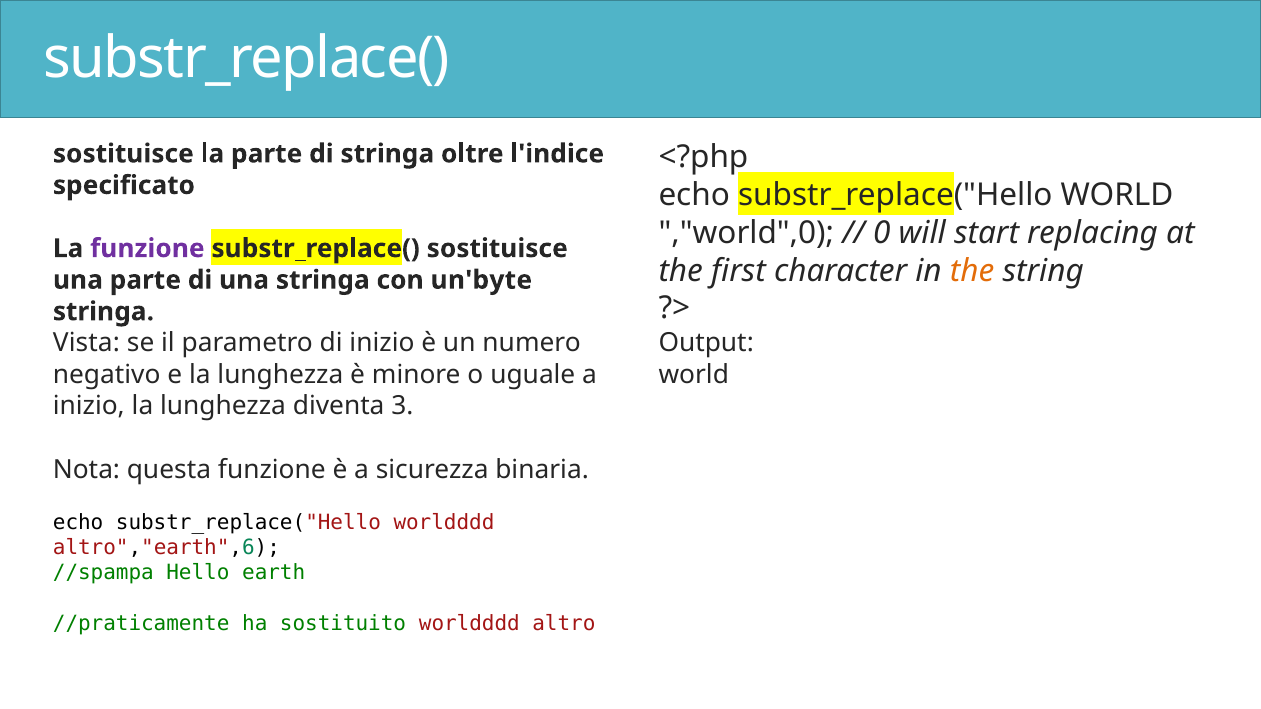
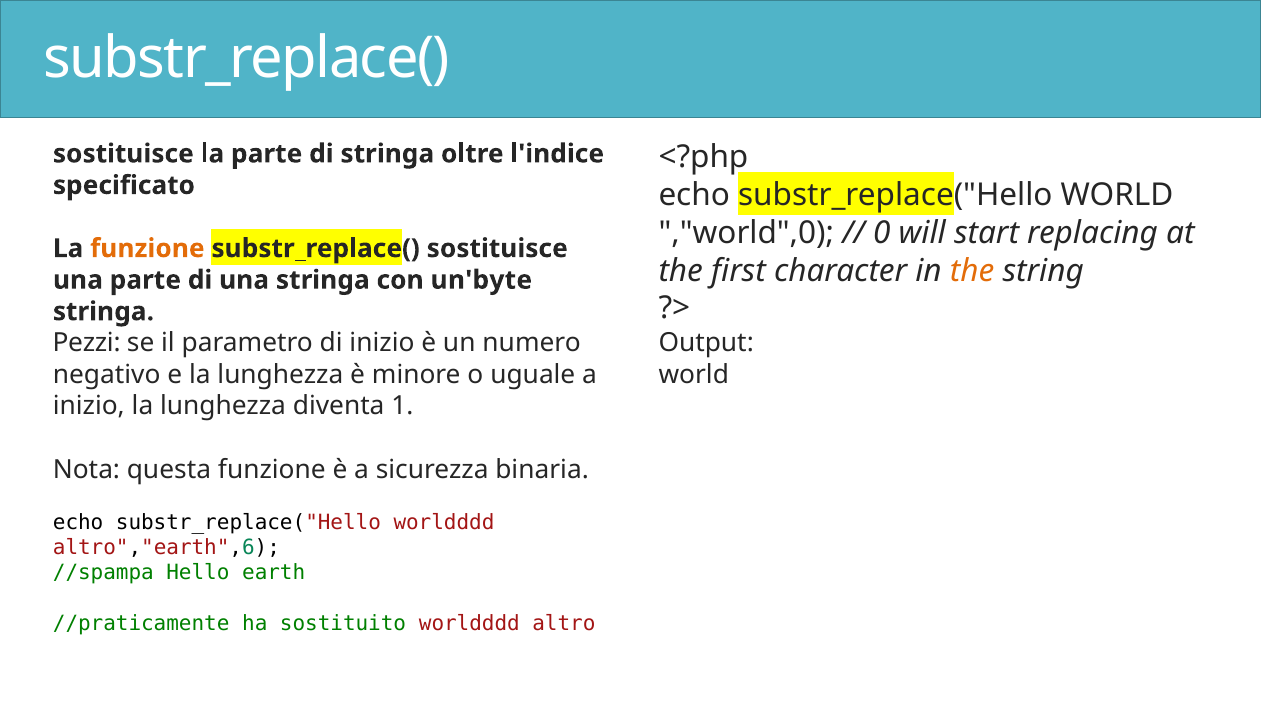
funzione colour: purple -> orange (147, 249)
Vista: Vista -> Pezzi (87, 343)
3: 3 -> 1 (402, 406)
